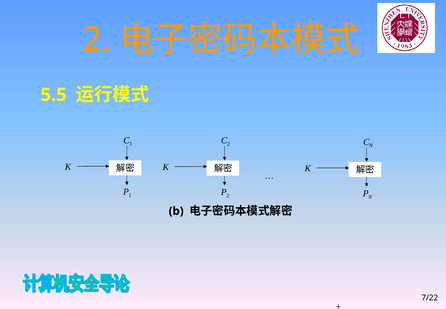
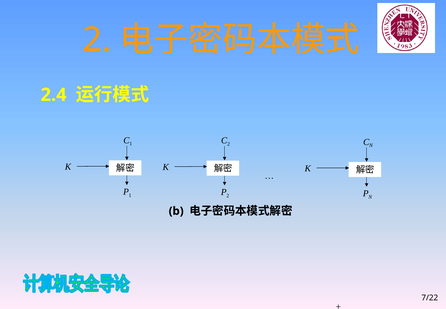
5.5: 5.5 -> 2.4 (54, 95)
